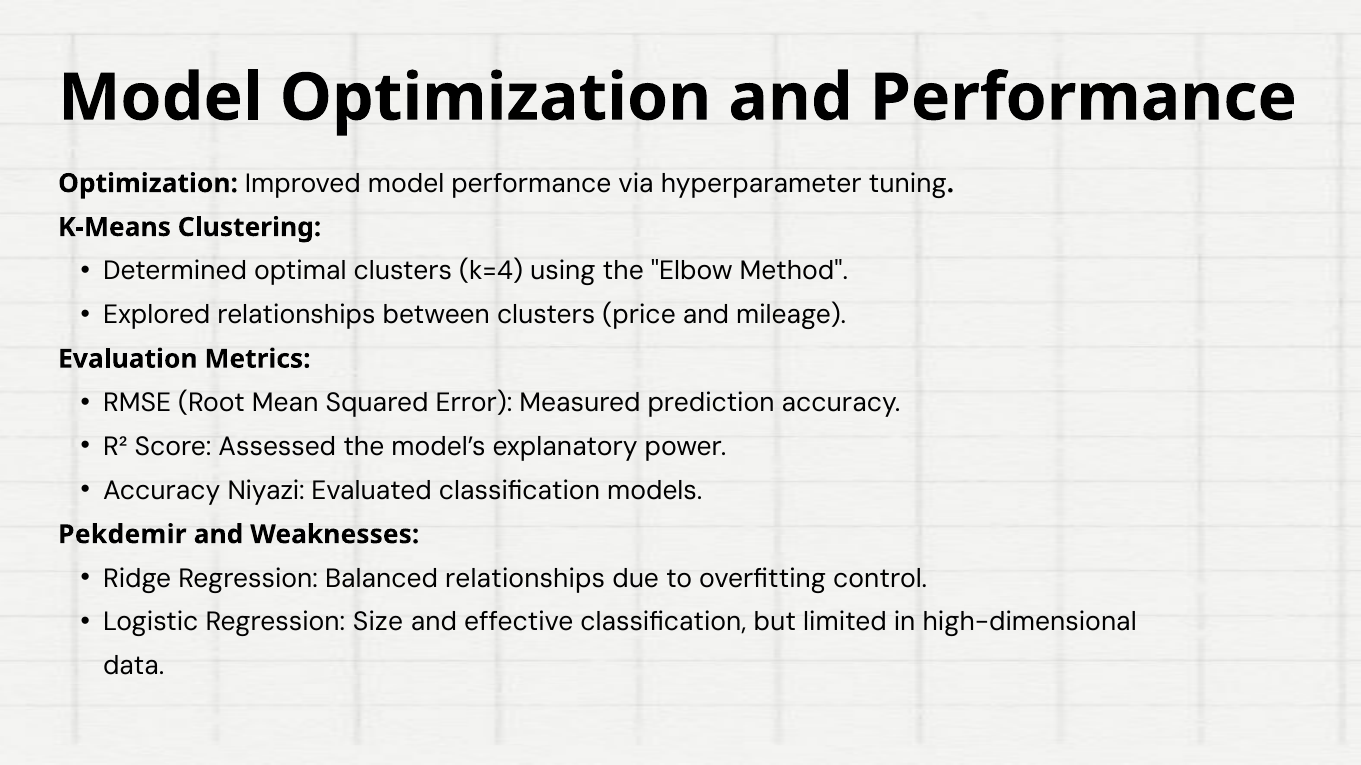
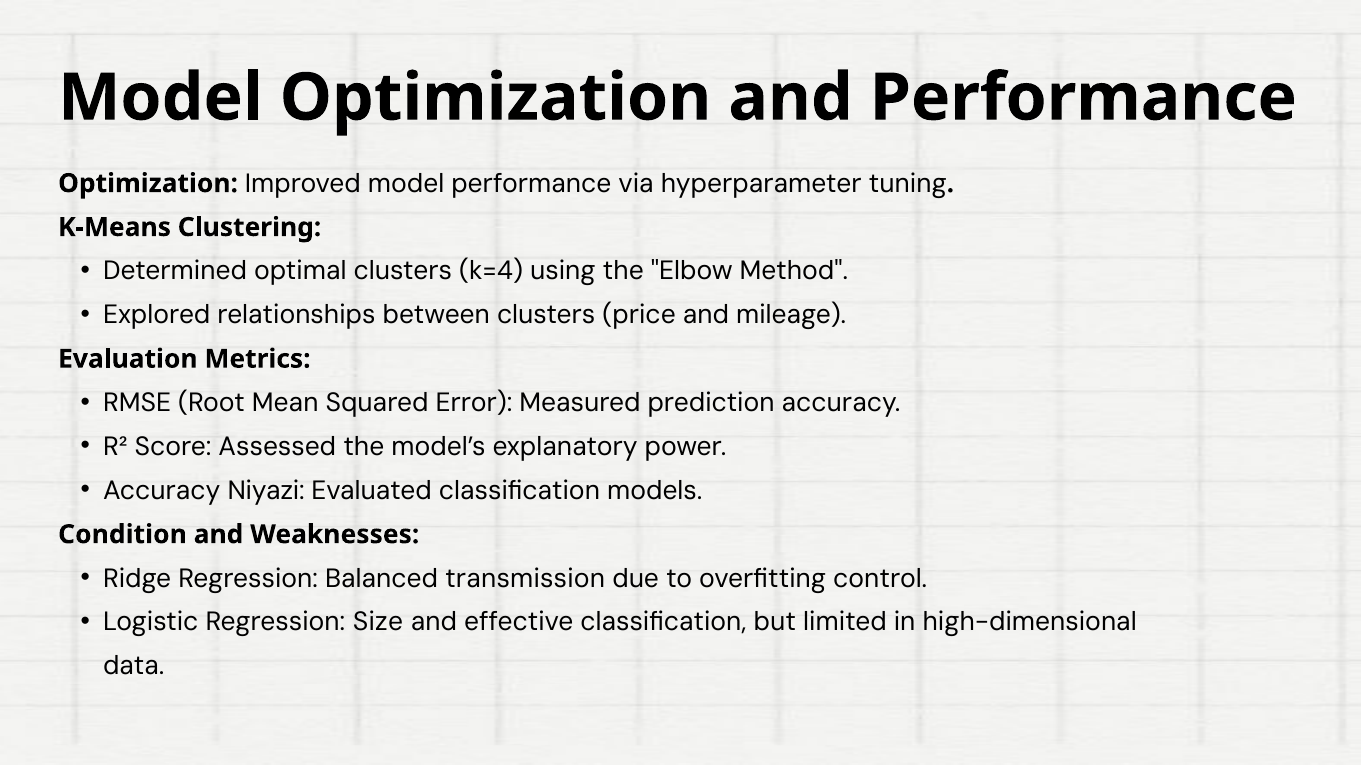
Pekdemir: Pekdemir -> Condition (122, 535)
Balanced relationships: relationships -> transmission (525, 579)
